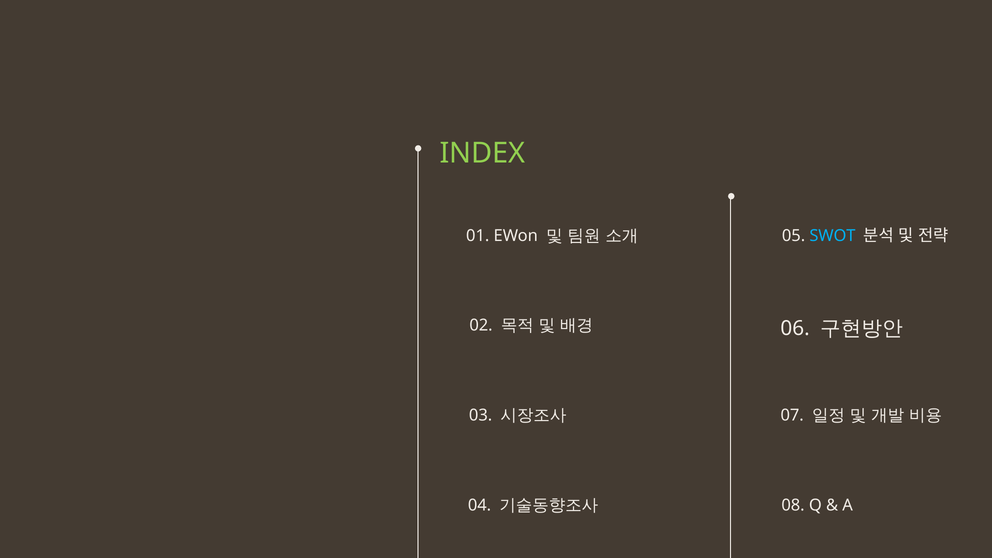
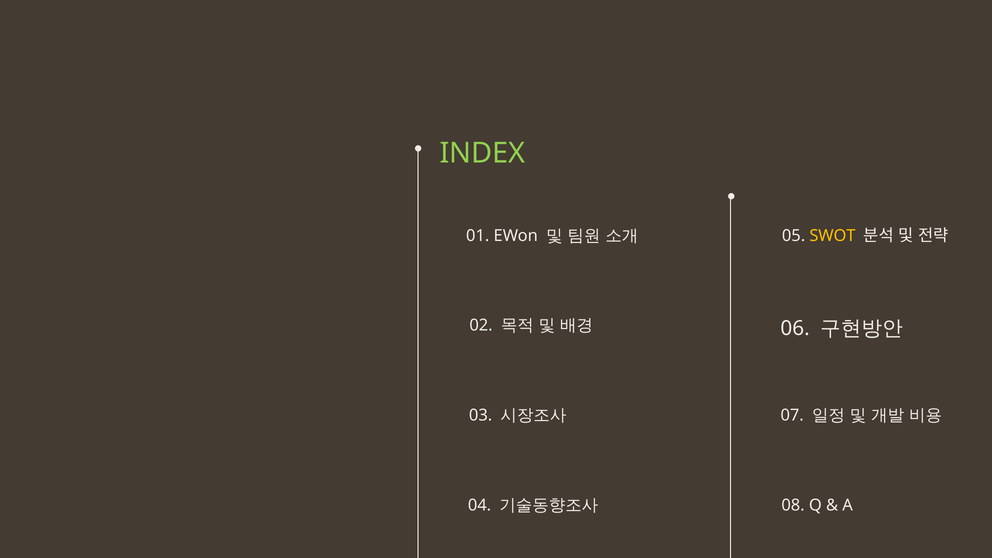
SWOT colour: light blue -> yellow (832, 236)
